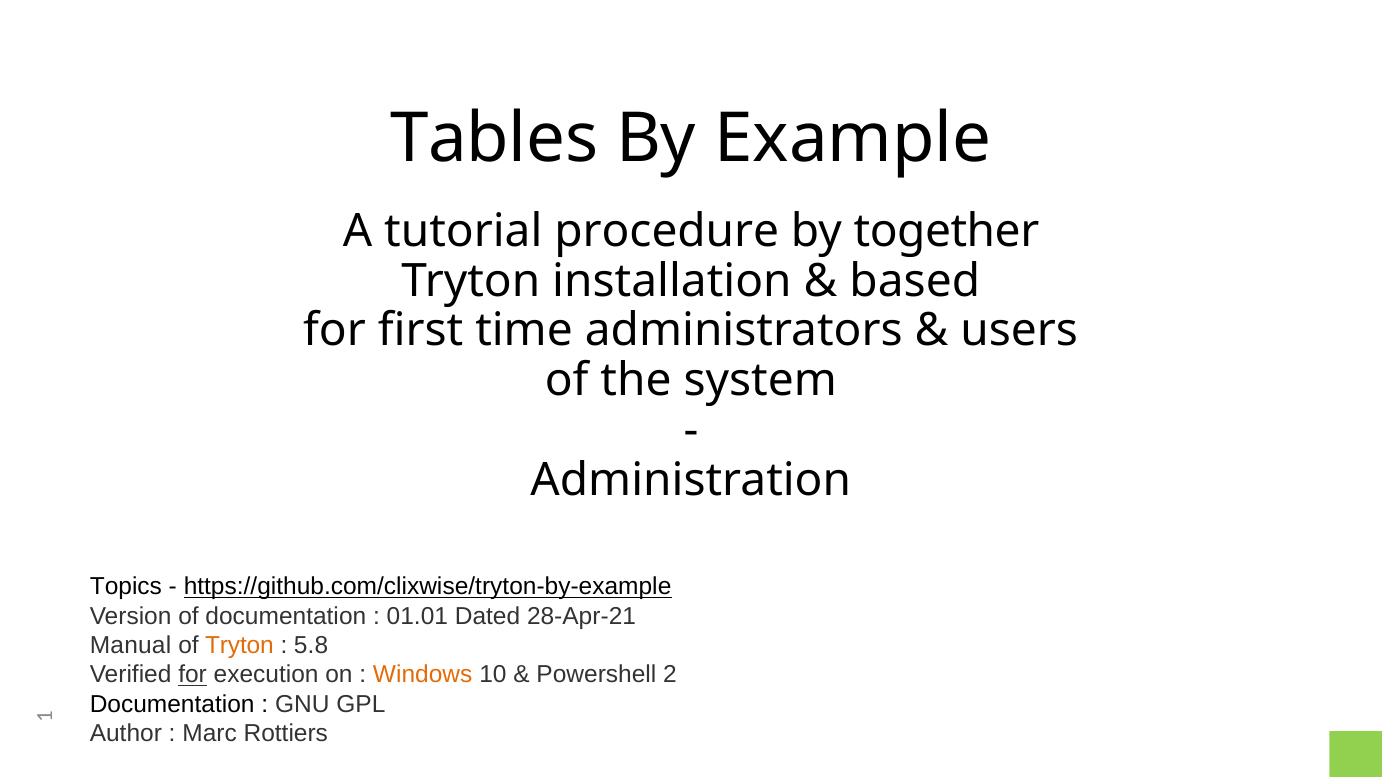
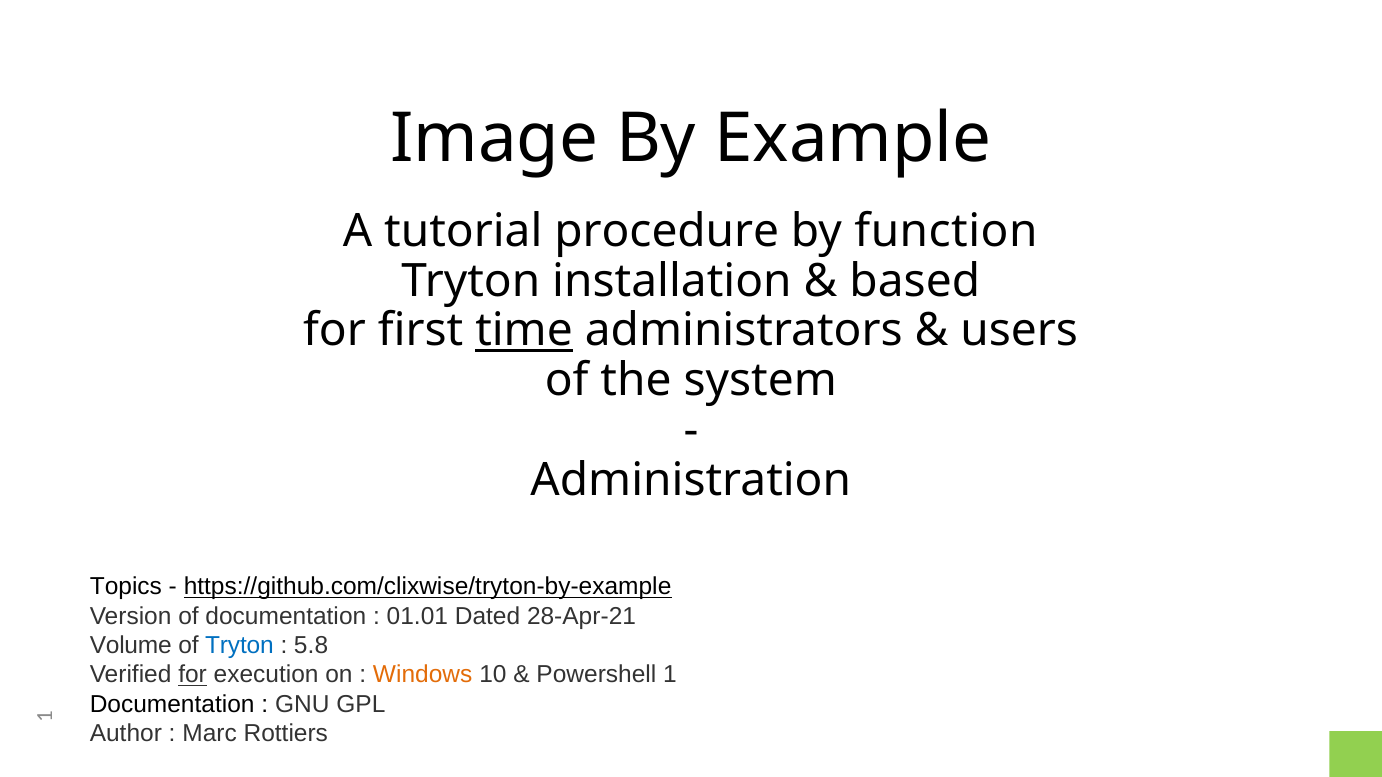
Tables: Tables -> Image (494, 139)
together: together -> function (946, 231)
time underline: none -> present (524, 331)
Manual: Manual -> Volume (131, 646)
Tryton colour: orange -> blue (239, 646)
Powershell 2: 2 -> 1 (670, 675)
